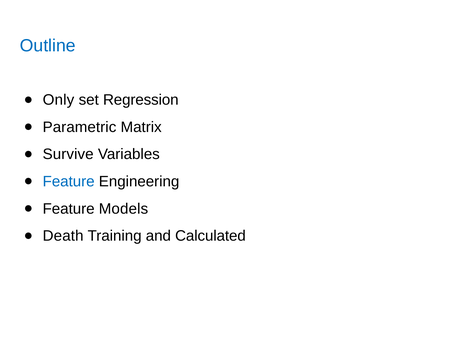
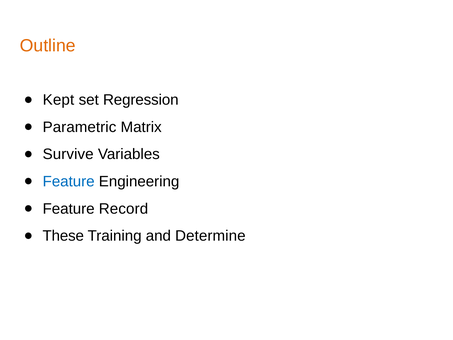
Outline colour: blue -> orange (48, 46)
Only: Only -> Kept (58, 100)
Models: Models -> Record (123, 209)
Death: Death -> These (63, 236)
Calculated: Calculated -> Determine (210, 236)
